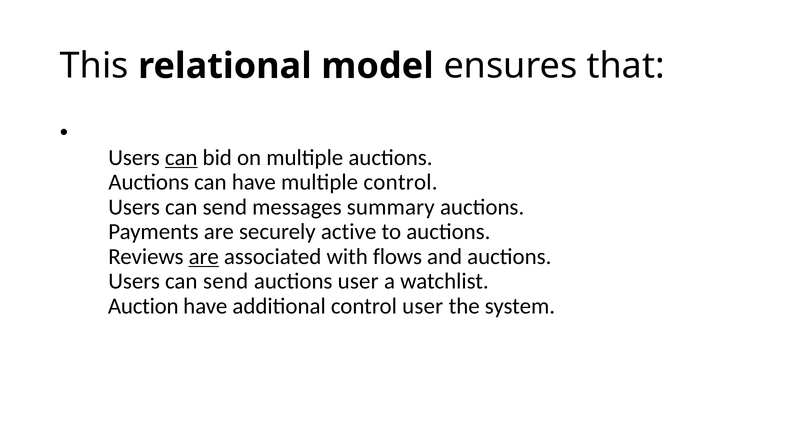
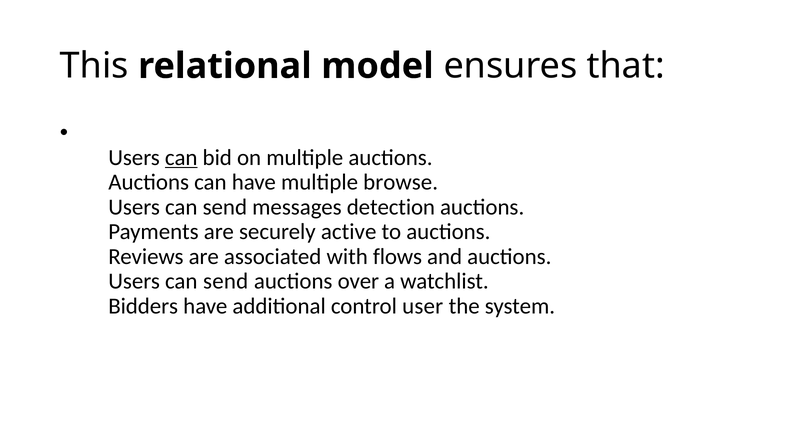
multiple control: control -> browse (401, 182)
summary: summary -> detection (391, 207)
are underline: present -> none (204, 257)
auctions user: user -> over (358, 281)
Auction: Auction -> Bidders (143, 306)
